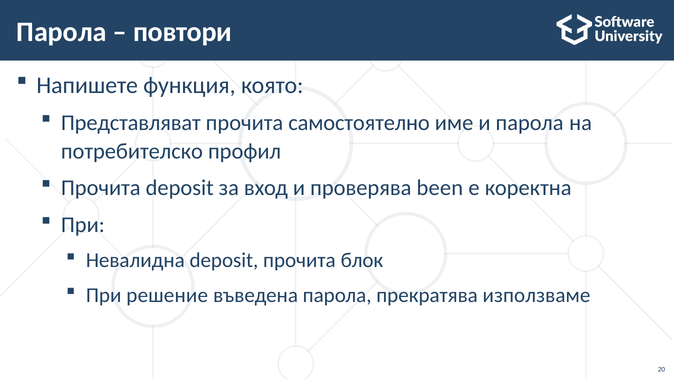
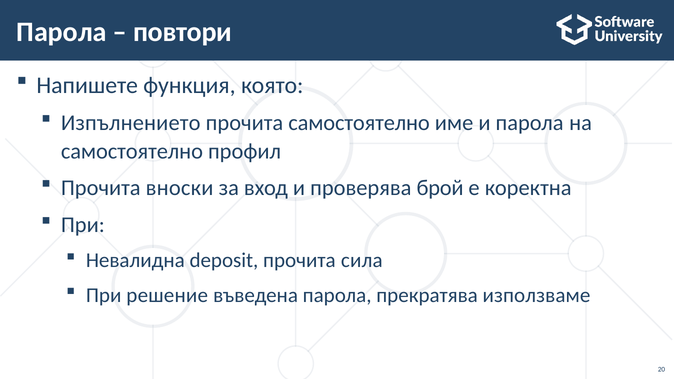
Представляват: Представляват -> Изпълнението (131, 123)
потребителско: потребителско -> самостоятелно (132, 151)
Прочита deposit: deposit -> вноски (180, 188)
been: been -> брой (440, 188)
блок: блок -> сила (362, 261)
